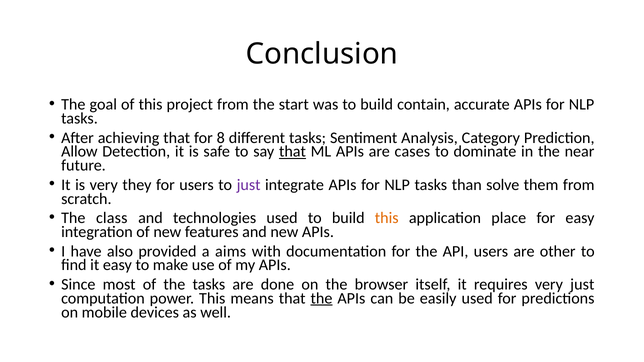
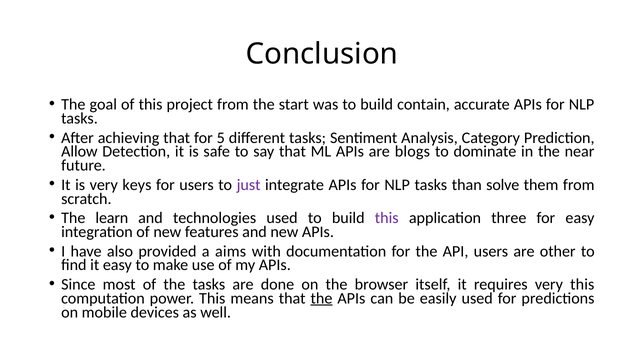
8: 8 -> 5 (221, 138)
that underline: present -> none (292, 152)
cases: cases -> blogs (412, 152)
they: they -> keys (137, 185)
class: class -> learn (112, 218)
this colour: orange -> purple (387, 218)
place: place -> three (509, 218)
very just: just -> this (582, 285)
